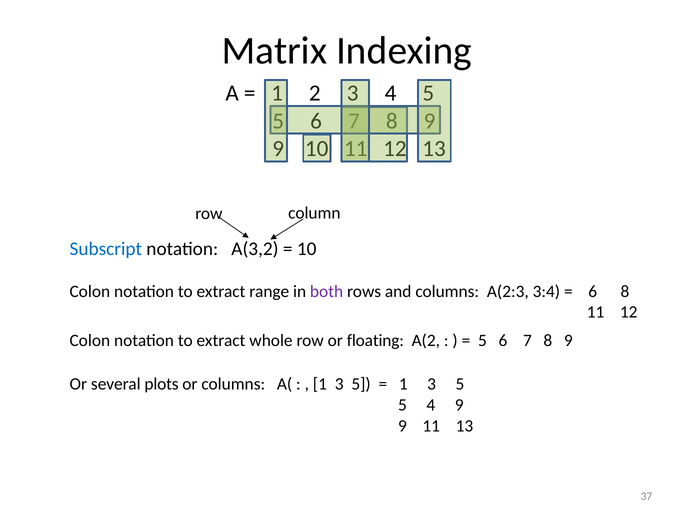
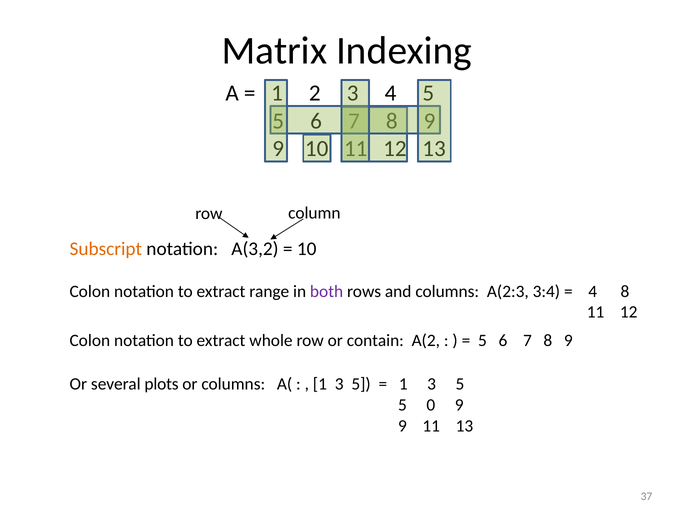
Subscript colour: blue -> orange (106, 249)
6: 6 -> 4 (593, 292)
floating: floating -> contain (375, 341)
5 4: 4 -> 0 (431, 405)
